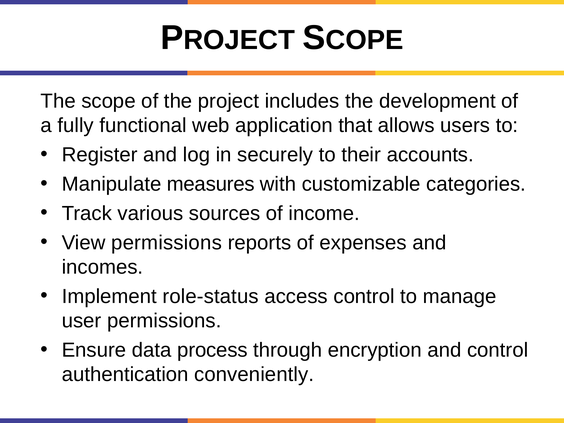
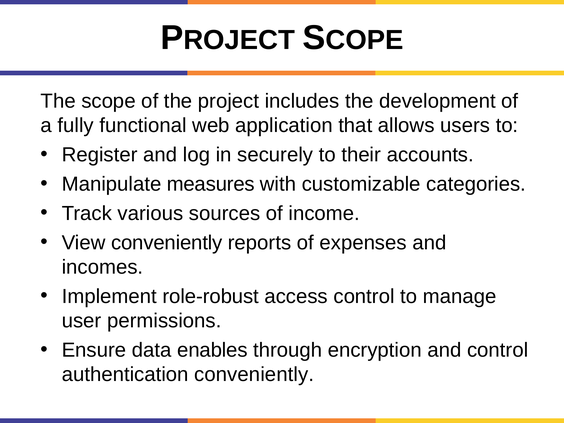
View permissions: permissions -> conveniently (167, 243)
role-status: role-status -> role-robust (211, 296)
process: process -> enables (212, 350)
